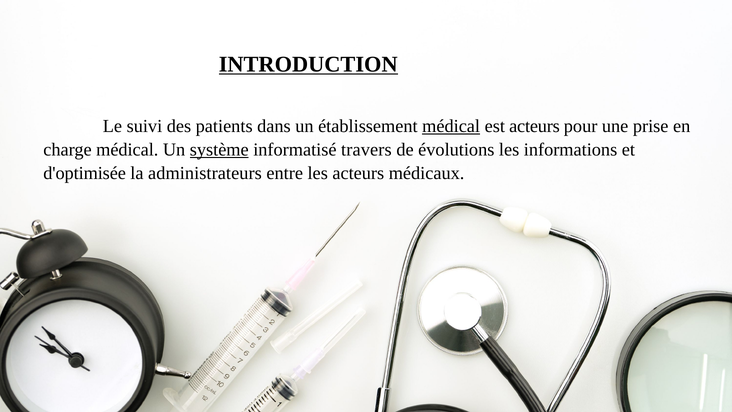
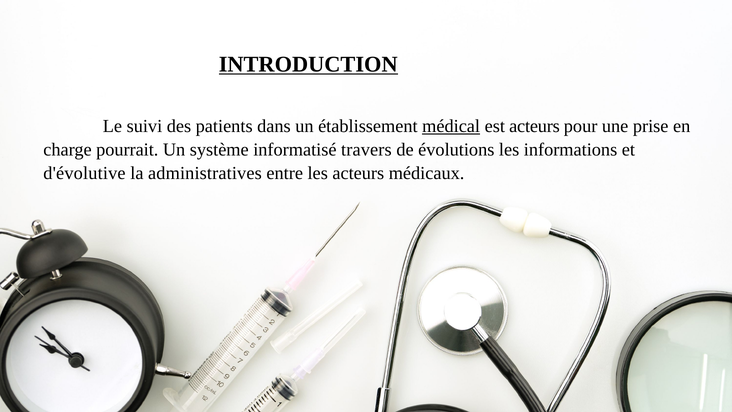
charge médical: médical -> pourrait (127, 149)
système underline: present -> none (219, 149)
d'optimisée: d'optimisée -> d'évolutive (84, 173)
administrateurs: administrateurs -> administratives (205, 173)
